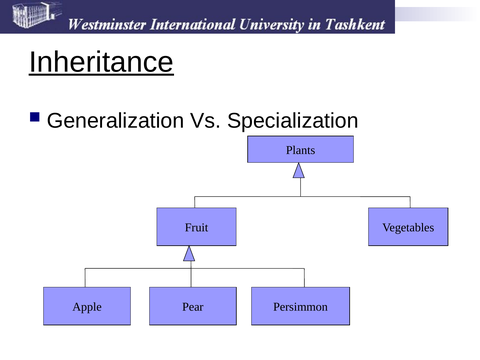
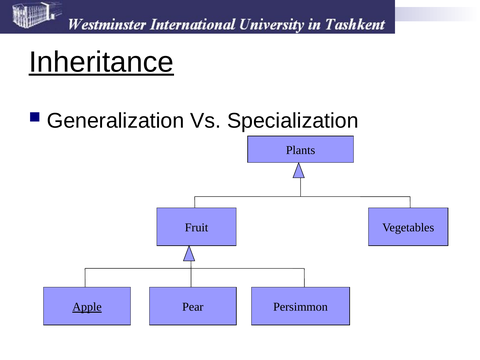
Apple underline: none -> present (87, 307)
